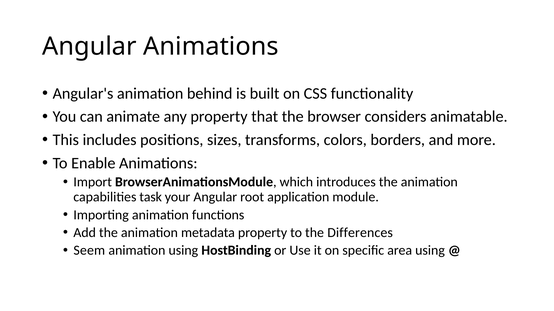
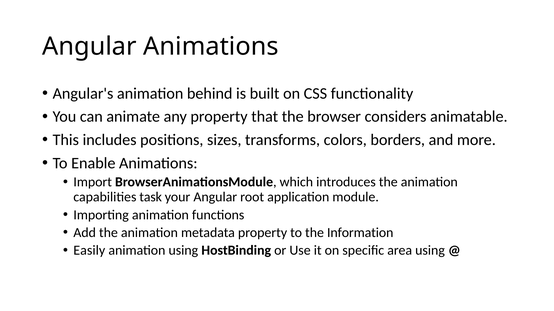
Differences: Differences -> Information (360, 233)
Seem: Seem -> Easily (89, 251)
